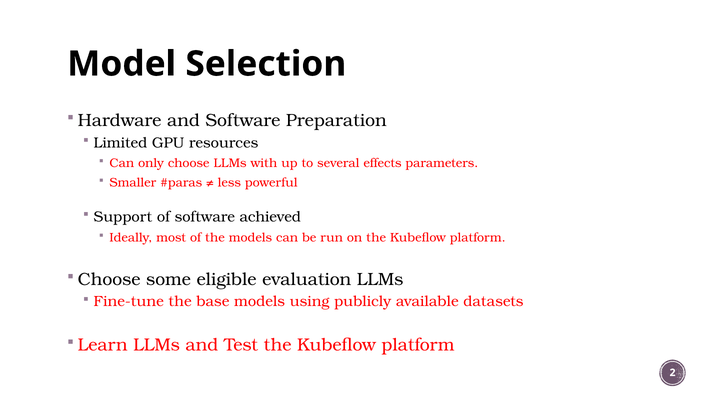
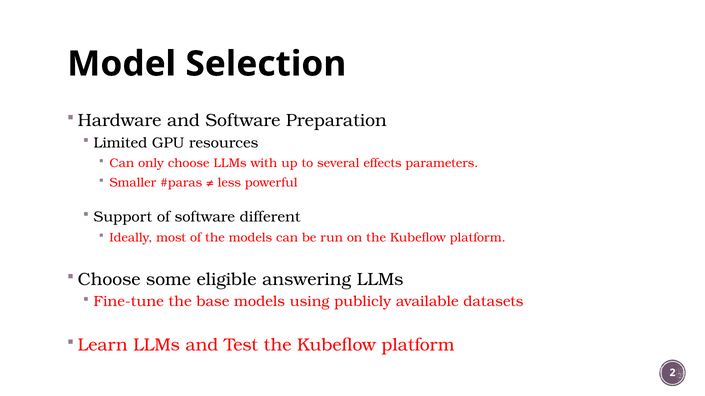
achieved: achieved -> different (270, 217)
evaluation: evaluation -> answering (307, 280)
